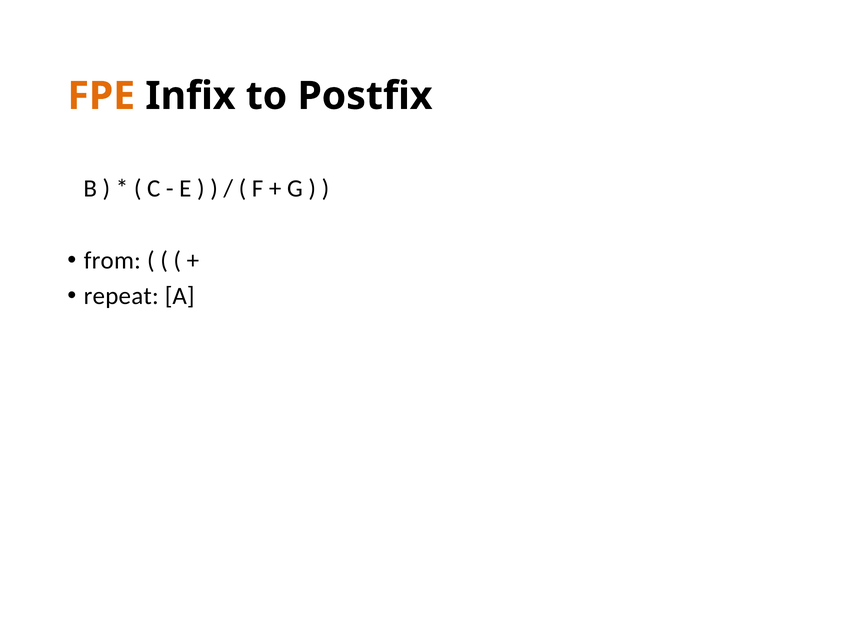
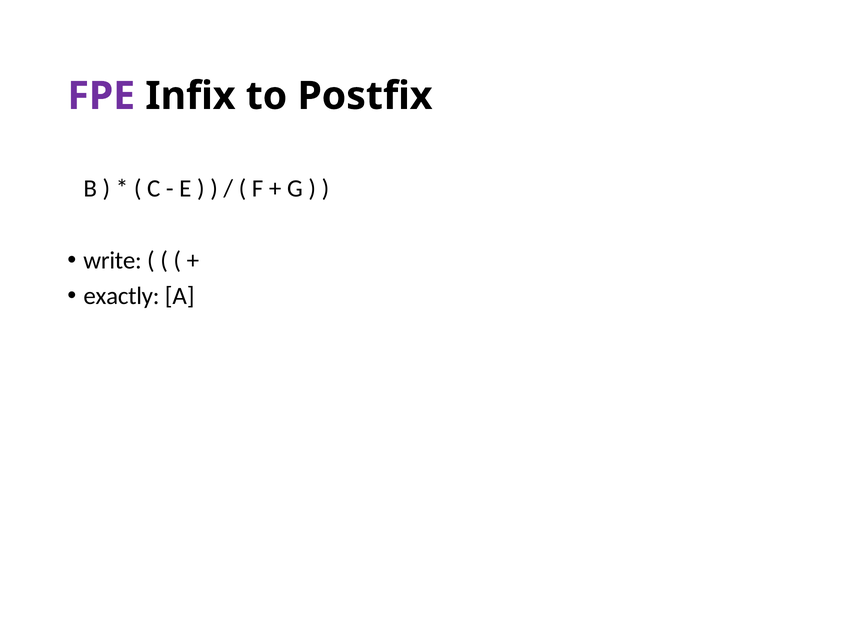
FPE colour: orange -> purple (101, 96)
from: from -> write (113, 260)
repeat: repeat -> exactly (121, 296)
